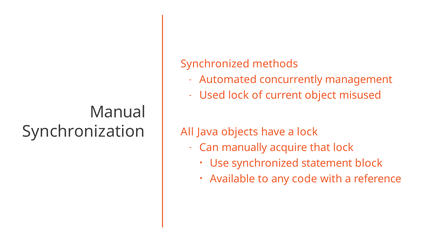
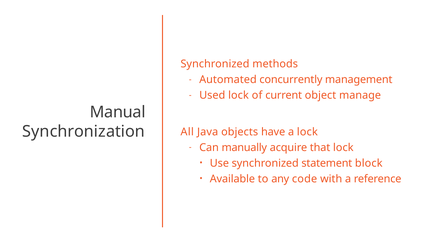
misused: misused -> manage (360, 95)
